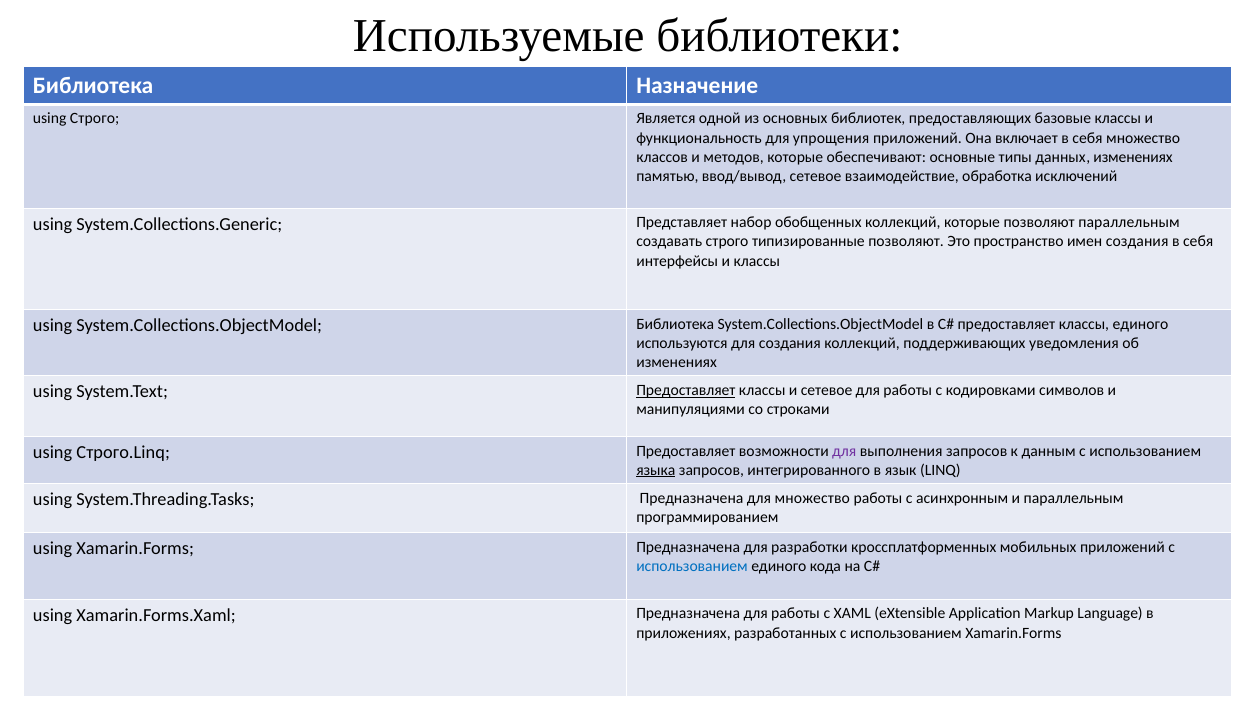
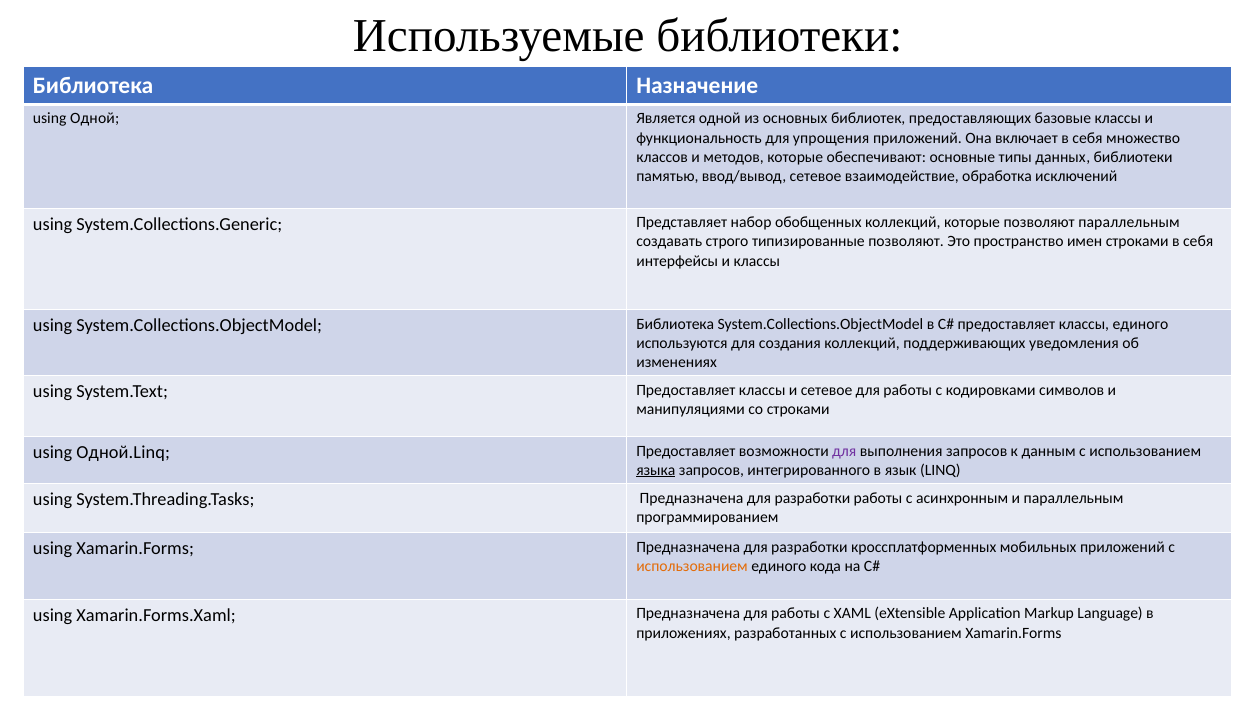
using Строго: Строго -> Одной (95, 119)
данных изменениях: изменениях -> библиотеки (1133, 157)
имен создания: создания -> строками (1137, 242)
Предоставляет underline: present -> none (686, 390)
Строго.Linq: Строго.Linq -> Одной.Linq (123, 452)
System.Threading.Tasks Предназначена для множество: множество -> разработки (812, 498)
использованием colour: blue -> orange (692, 566)
